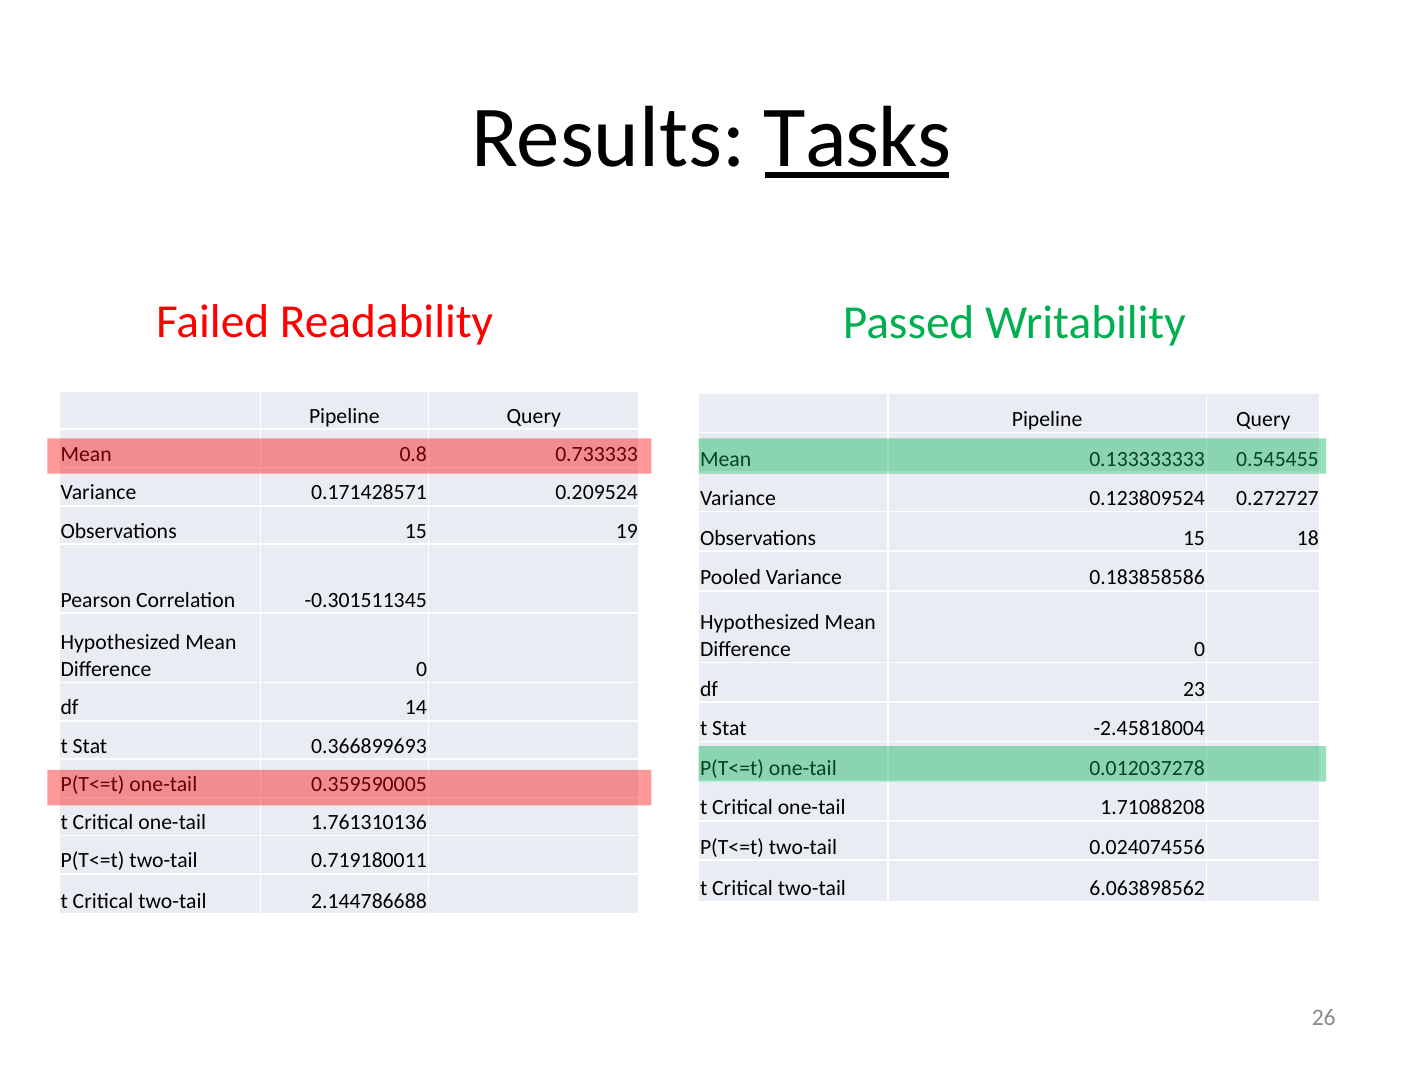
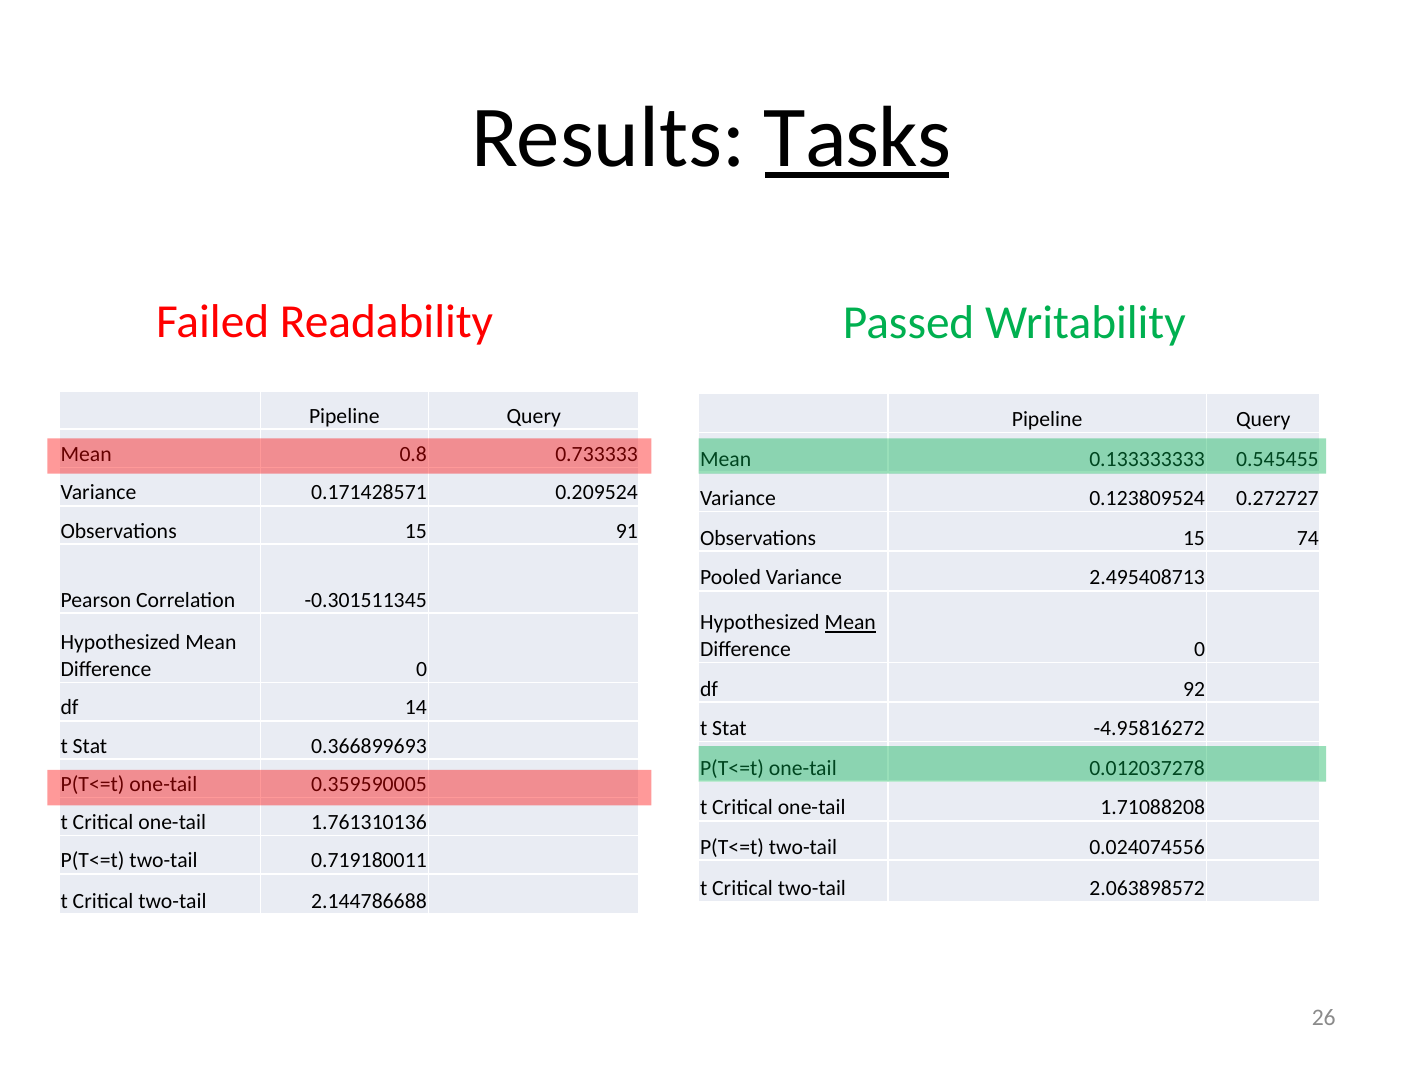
19: 19 -> 91 (627, 531)
18: 18 -> 74 (1308, 538)
0.183858586: 0.183858586 -> 2.495408713 (1147, 578)
Mean underline: none -> present (850, 622)
23: 23 -> 92 (1194, 689)
-2.45818004: -2.45818004 -> -4.95816272 (1149, 728)
6.063898562: 6.063898562 -> 2.063898572 (1147, 889)
